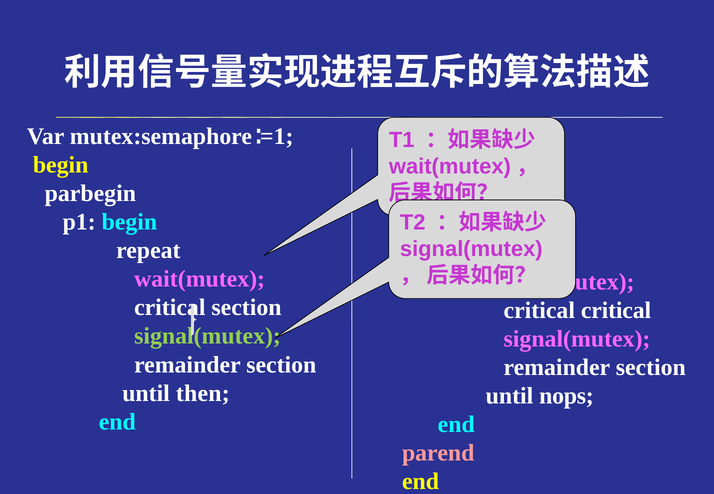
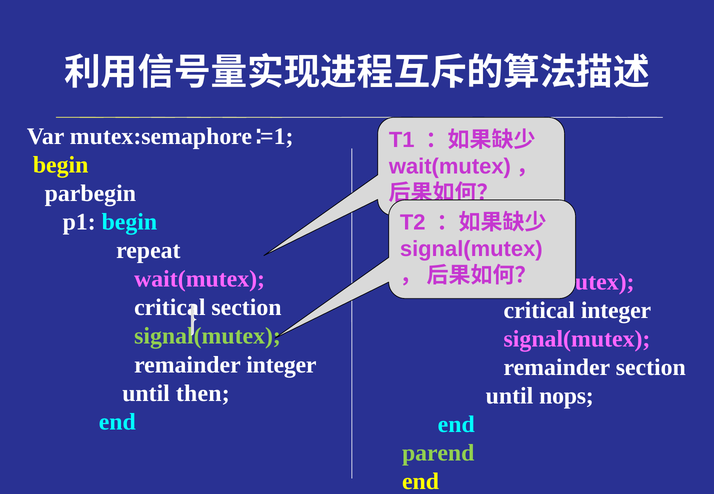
critical: critical -> integer (616, 310)
section: section -> integer (281, 365)
parend colour: pink -> light green (438, 453)
